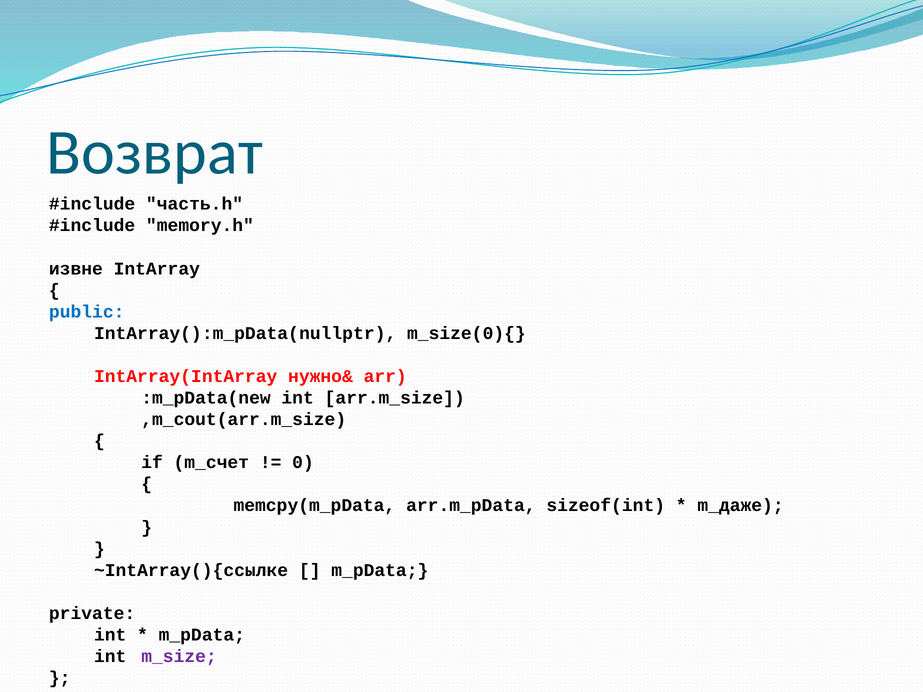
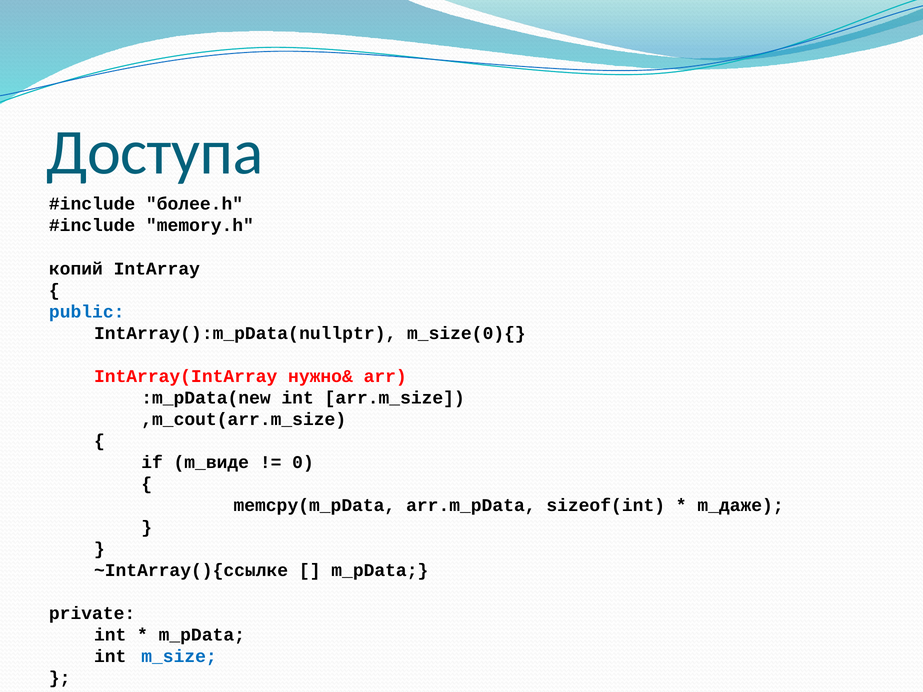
Возврат: Возврат -> Доступа (155, 152)
часть.h: часть.h -> более.h (195, 204)
извне: извне -> копий (76, 269)
m_счет: m_счет -> m_виде (211, 463)
m_size colour: purple -> blue (179, 657)
